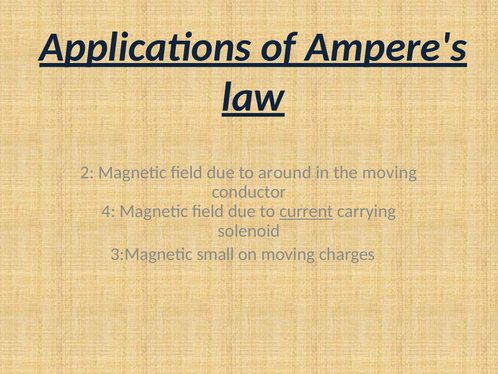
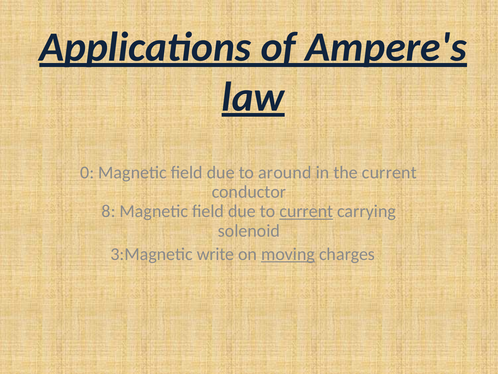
2: 2 -> 0 (87, 172)
the moving: moving -> current (389, 172)
4: 4 -> 8 (109, 211)
small: small -> write (215, 254)
moving underline: none -> present (288, 254)
